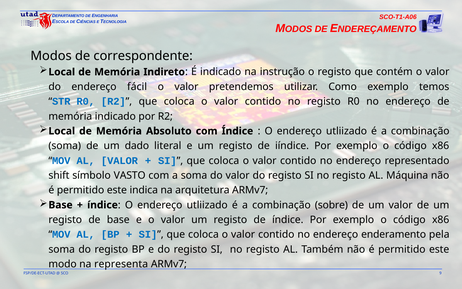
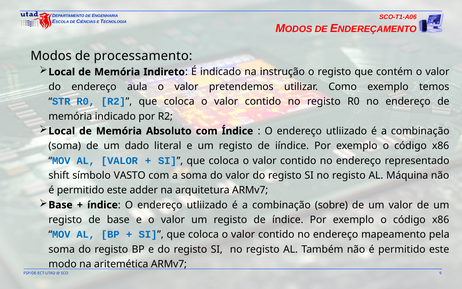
correspondente: correspondente -> processamento (143, 56)
fácil: fácil -> aula (137, 87)
indica: indica -> adder (144, 190)
enderamento: enderamento -> mapeamento (394, 234)
representa: representa -> aritemética (121, 264)
